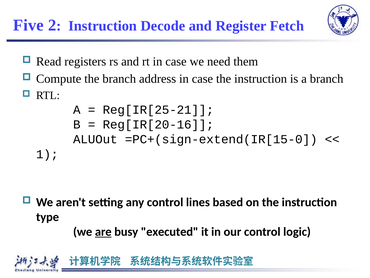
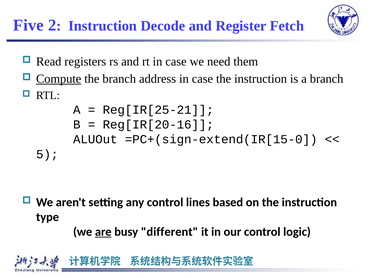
Compute underline: none -> present (59, 79)
1: 1 -> 5 (47, 154)
executed: executed -> different (170, 231)
